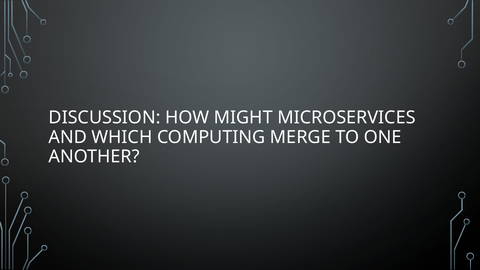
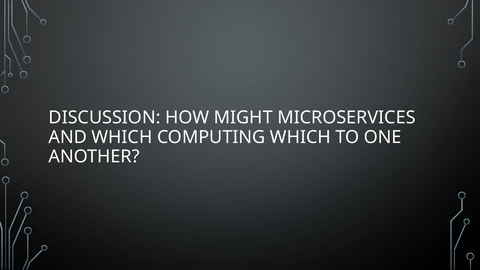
COMPUTING MERGE: MERGE -> WHICH (300, 137)
